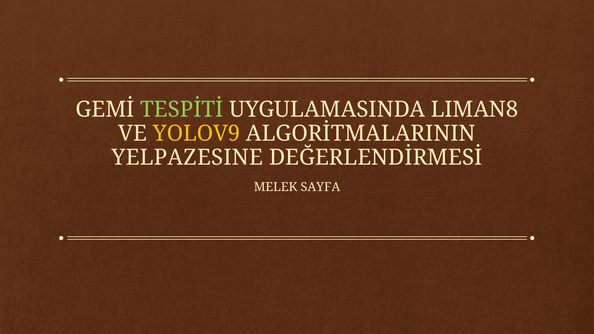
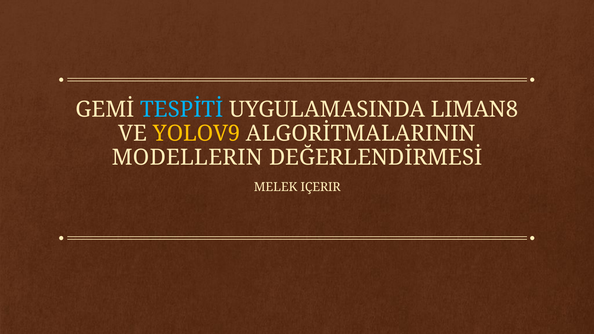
TESPİTİ colour: light green -> light blue (182, 110)
YELPAZESINE: YELPAZESINE -> MODELLERIN (187, 158)
SAYFA: SAYFA -> IÇERIR (321, 187)
